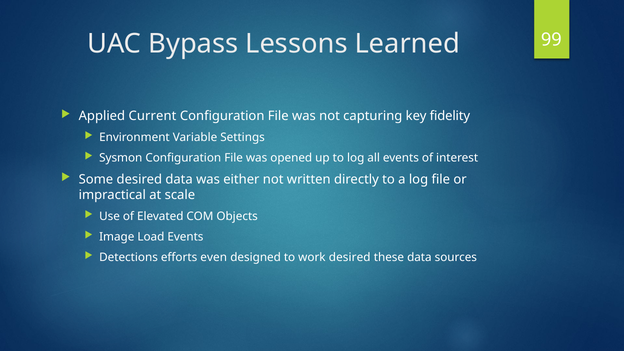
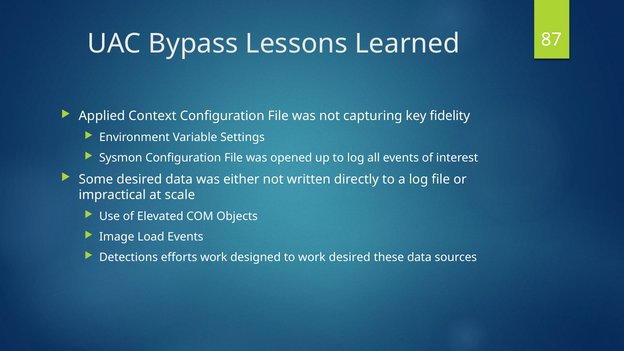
99: 99 -> 87 (551, 40)
Current: Current -> Context (152, 116)
efforts even: even -> work (214, 257)
